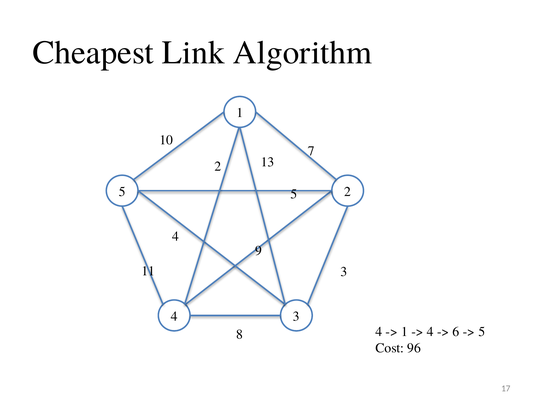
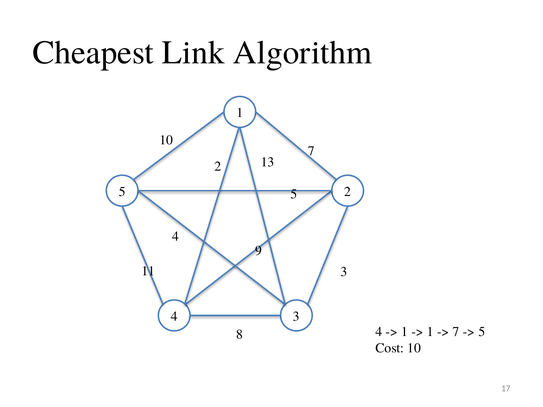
4: 4 -> 1 (430, 332)
6: 6 -> 7 (456, 332)
Cost 96: 96 -> 10 (414, 348)
